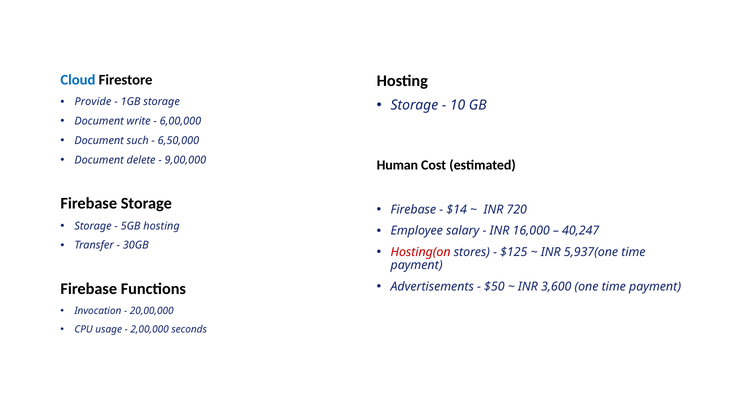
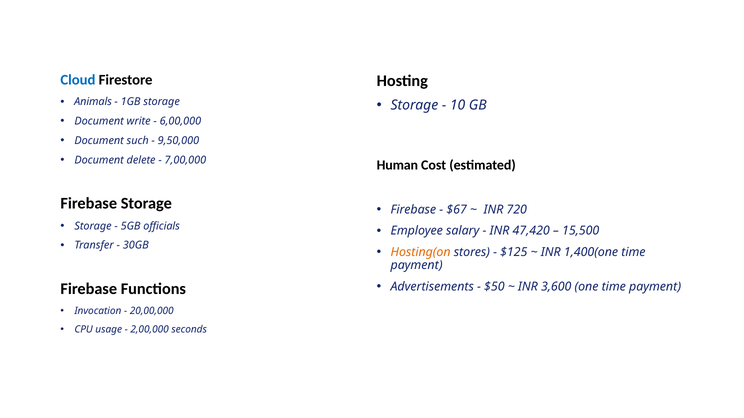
Provide: Provide -> Animals (93, 102)
6,50,000: 6,50,000 -> 9,50,000 (178, 141)
9,00,000: 9,00,000 -> 7,00,000 (185, 160)
$14: $14 -> $67 (457, 210)
5GB hosting: hosting -> officials (162, 226)
16,000: 16,000 -> 47,420 (531, 231)
40,247: 40,247 -> 15,500 (581, 231)
Hosting(on colour: red -> orange (421, 252)
5,937(one: 5,937(one -> 1,400(one (591, 252)
